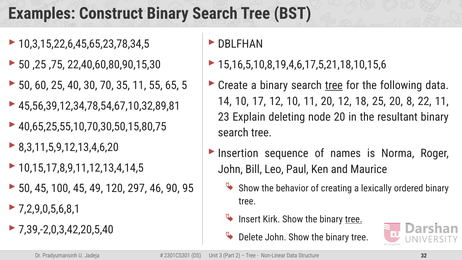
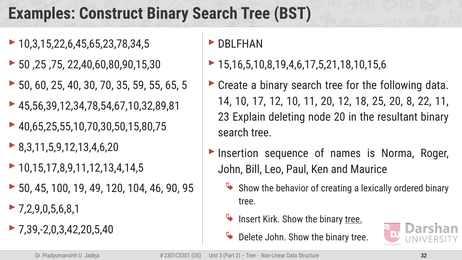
35 11: 11 -> 59 (139, 85)
tree underline: present -> none (334, 85)
100 45: 45 -> 19 (80, 188)
297: 297 -> 104 (137, 188)
